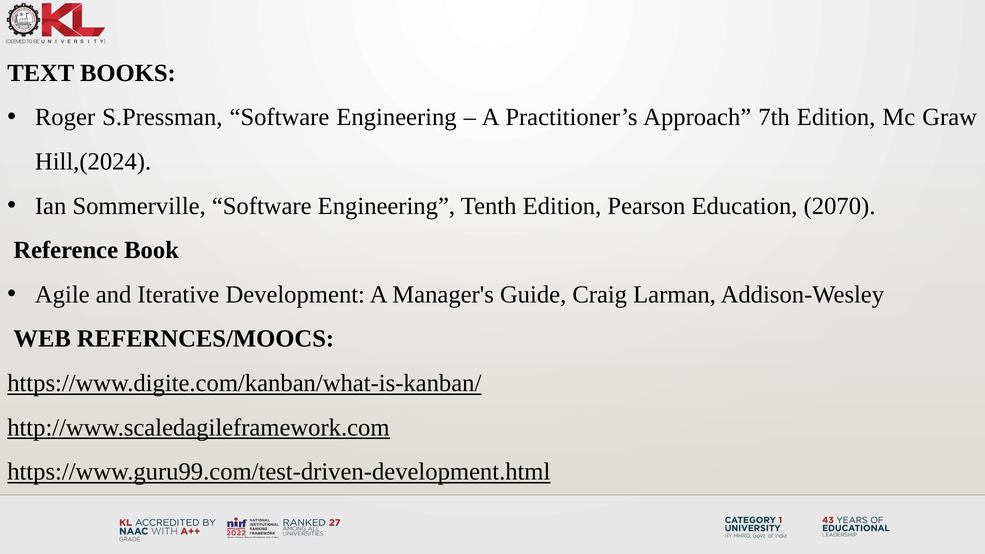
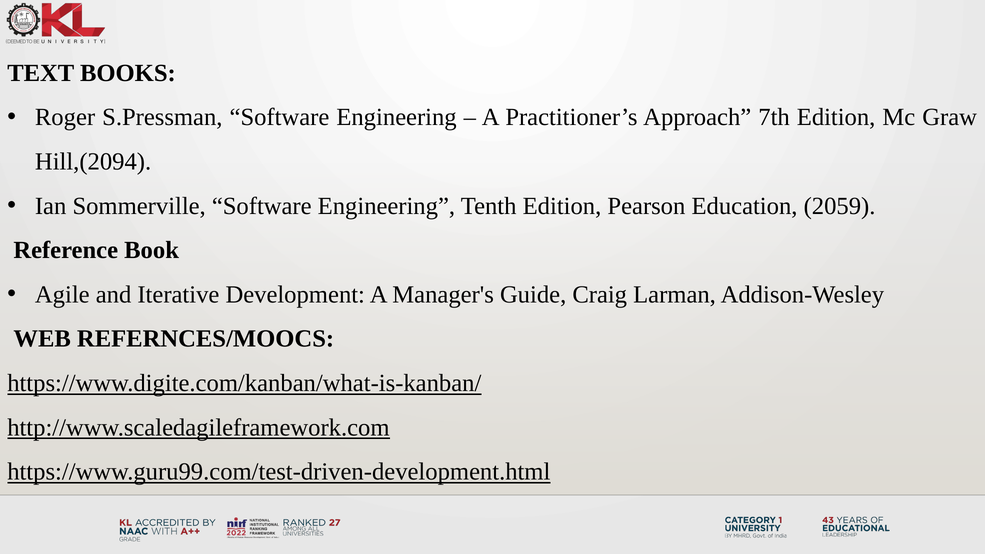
Hill,(2024: Hill,(2024 -> Hill,(2094 (93, 162)
2070: 2070 -> 2059 (840, 206)
